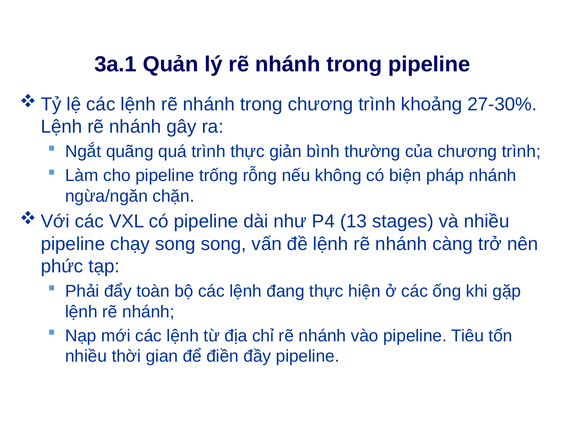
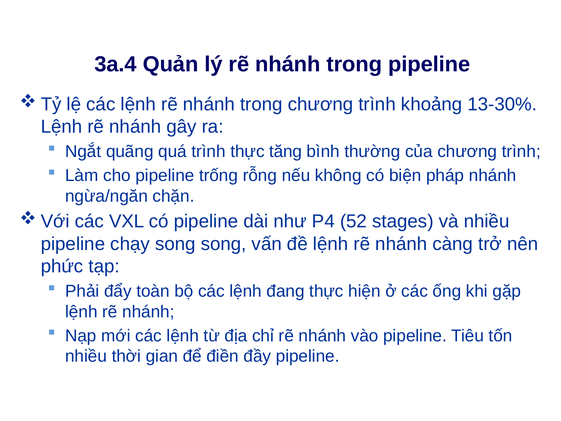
3a.1: 3a.1 -> 3a.4 (116, 64)
27-30%: 27-30% -> 13-30% (502, 104)
giản: giản -> tăng (286, 151)
13: 13 -> 52 (354, 221)
